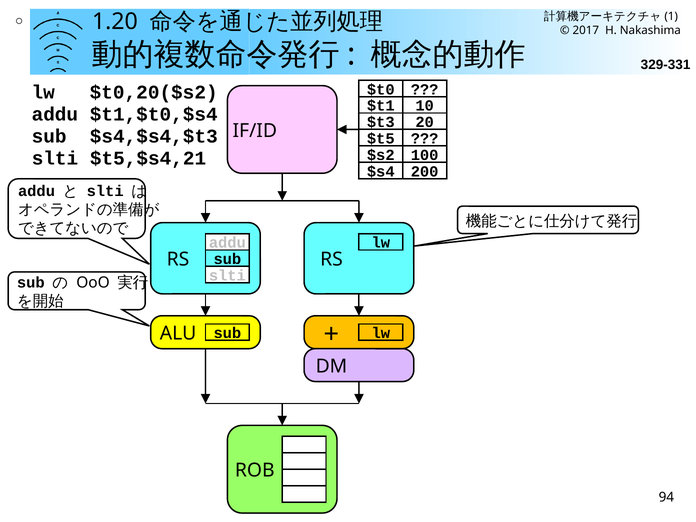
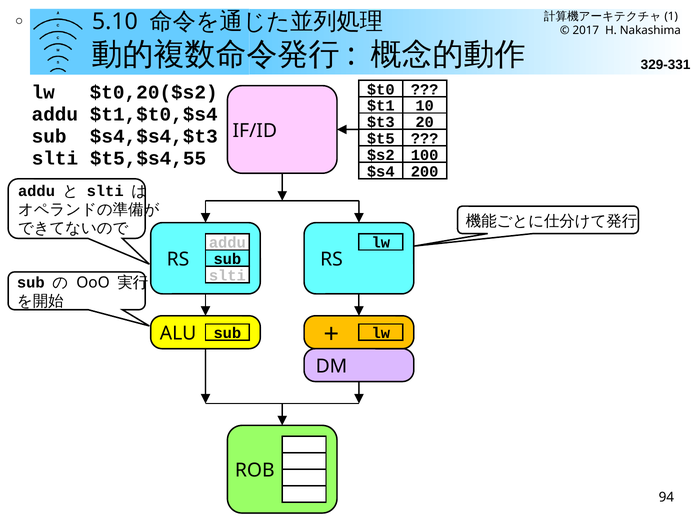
1.20: 1.20 -> 5.10 (115, 22)
$t5,$s4,21: $t5,$s4,21 -> $t5,$s4,55 (148, 158)
